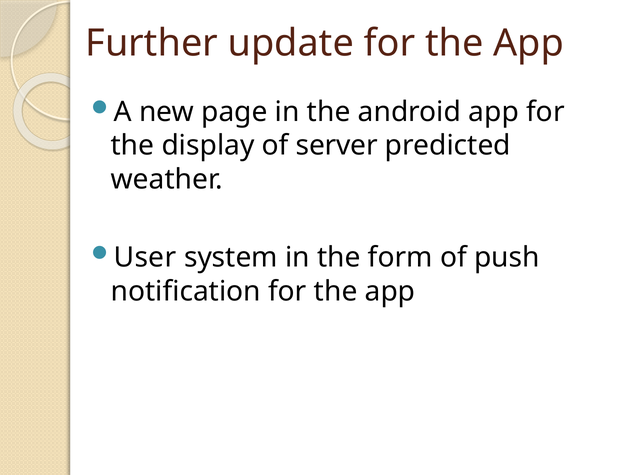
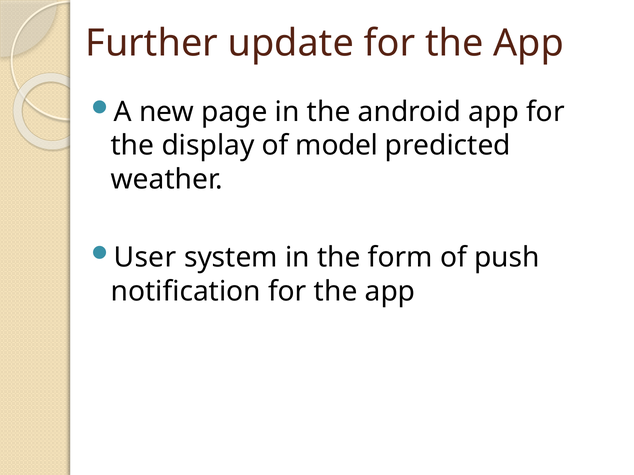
server: server -> model (337, 146)
